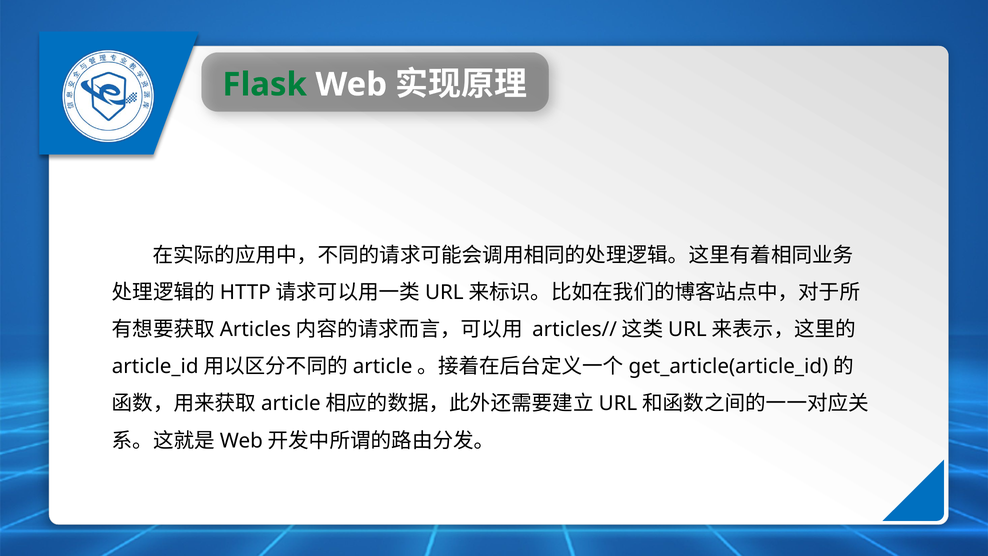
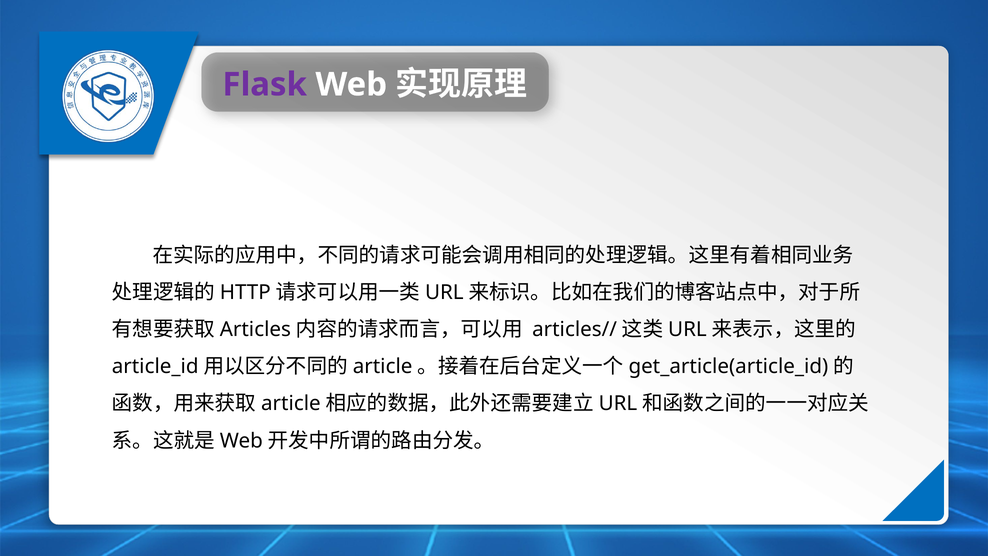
Flask colour: green -> purple (265, 85)
